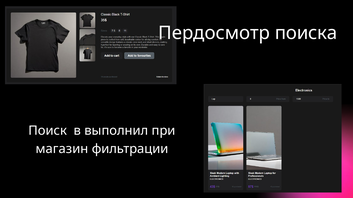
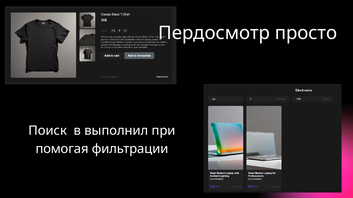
поиска: поиска -> просто (306, 33)
магазин: магазин -> помогая (62, 149)
